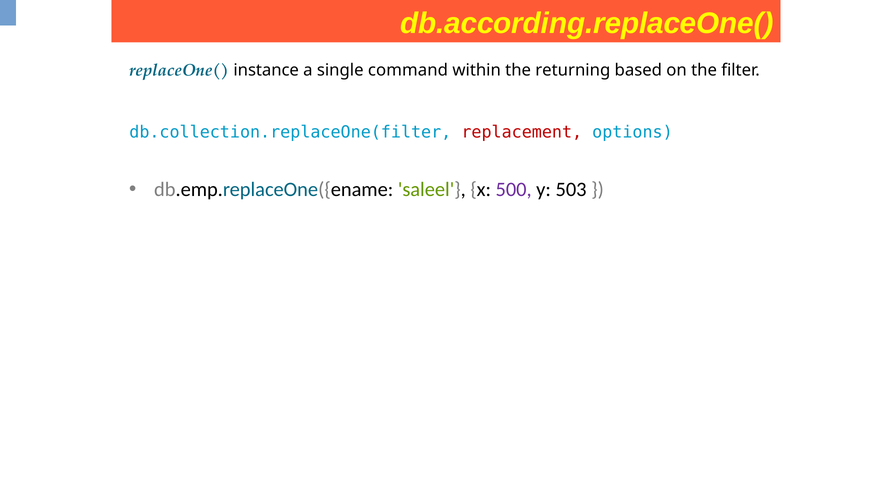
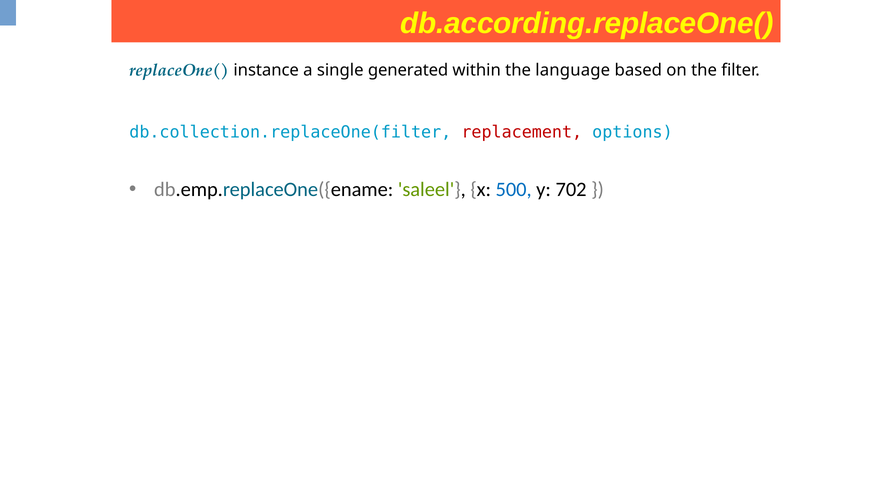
command: command -> generated (408, 70)
returning: returning -> language (573, 70)
500 colour: purple -> blue (514, 189)
503: 503 -> 702 (571, 189)
